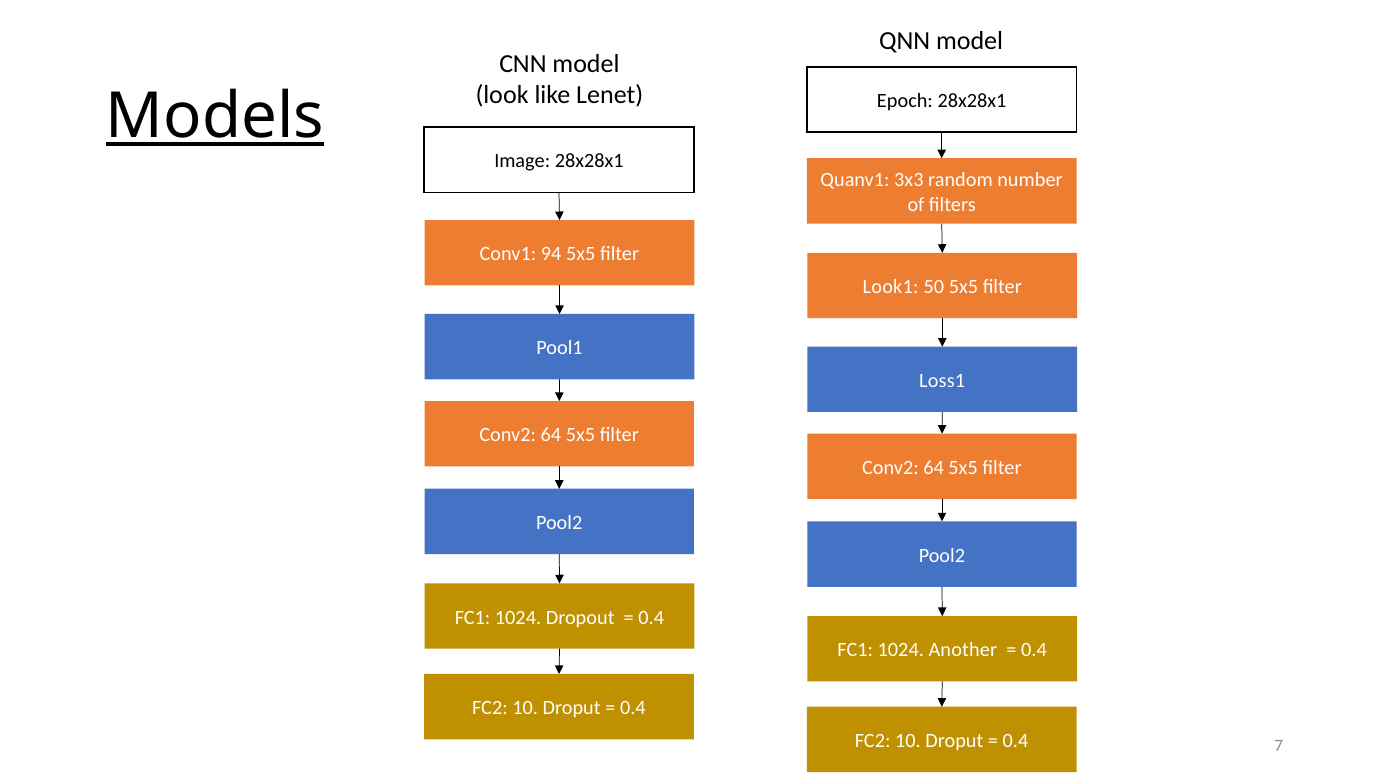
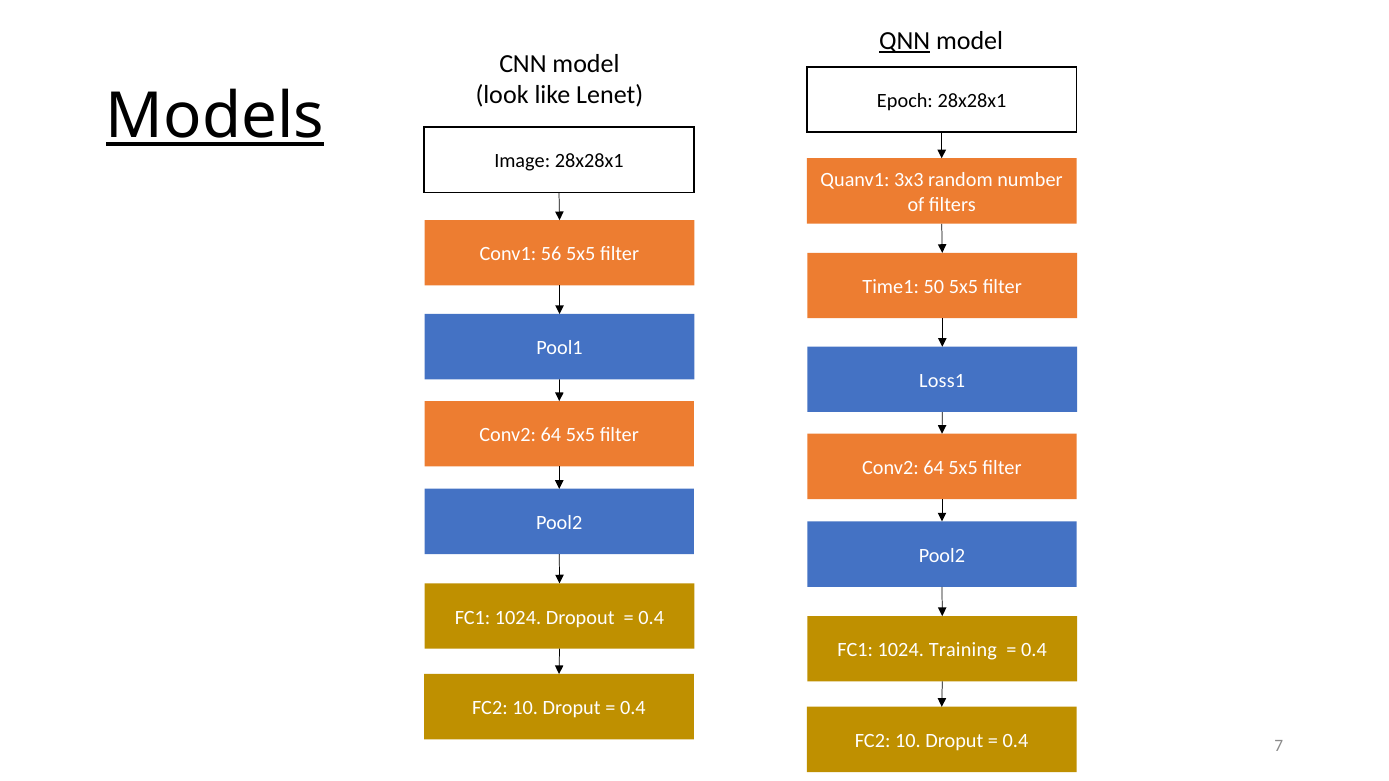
QNN underline: none -> present (905, 41)
94: 94 -> 56 (551, 254)
Look1: Look1 -> Time1 (891, 287)
Another: Another -> Training (963, 650)
